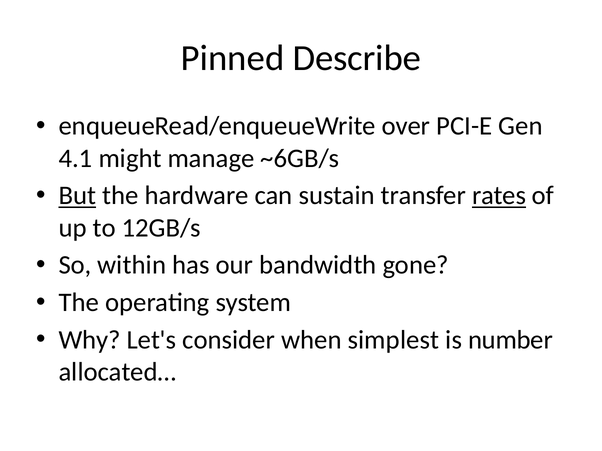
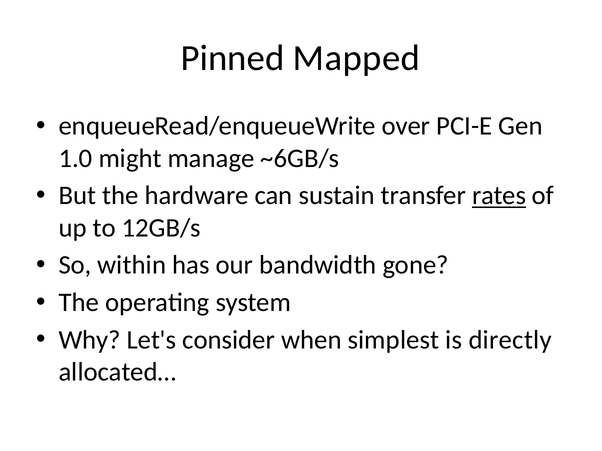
Describe: Describe -> Mapped (357, 58)
4.1: 4.1 -> 1.0 (76, 158)
But underline: present -> none (77, 196)
number: number -> directly (510, 340)
